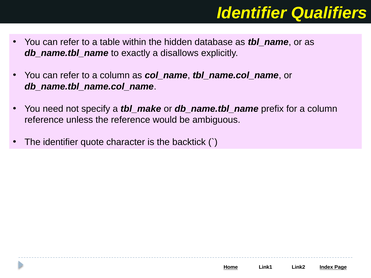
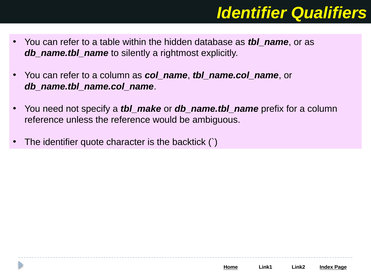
exactly: exactly -> silently (136, 53)
disallows: disallows -> rightmost (180, 53)
